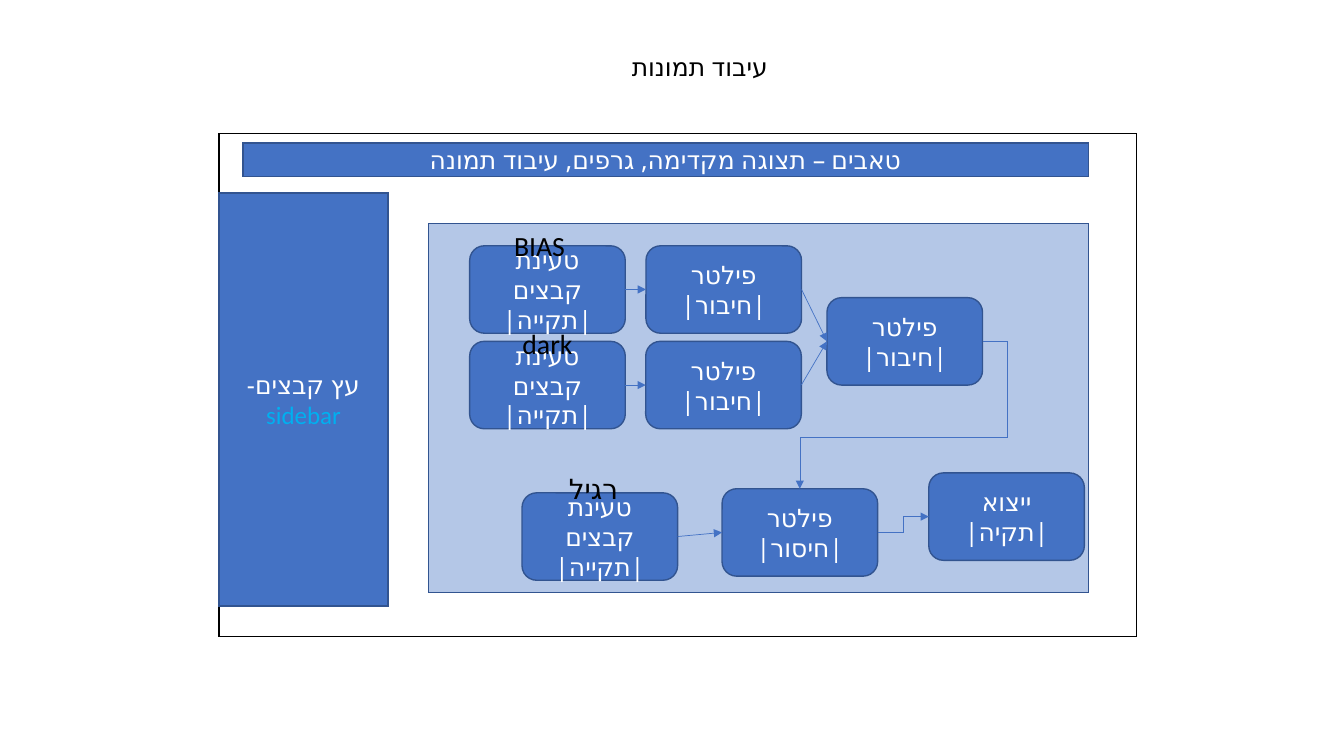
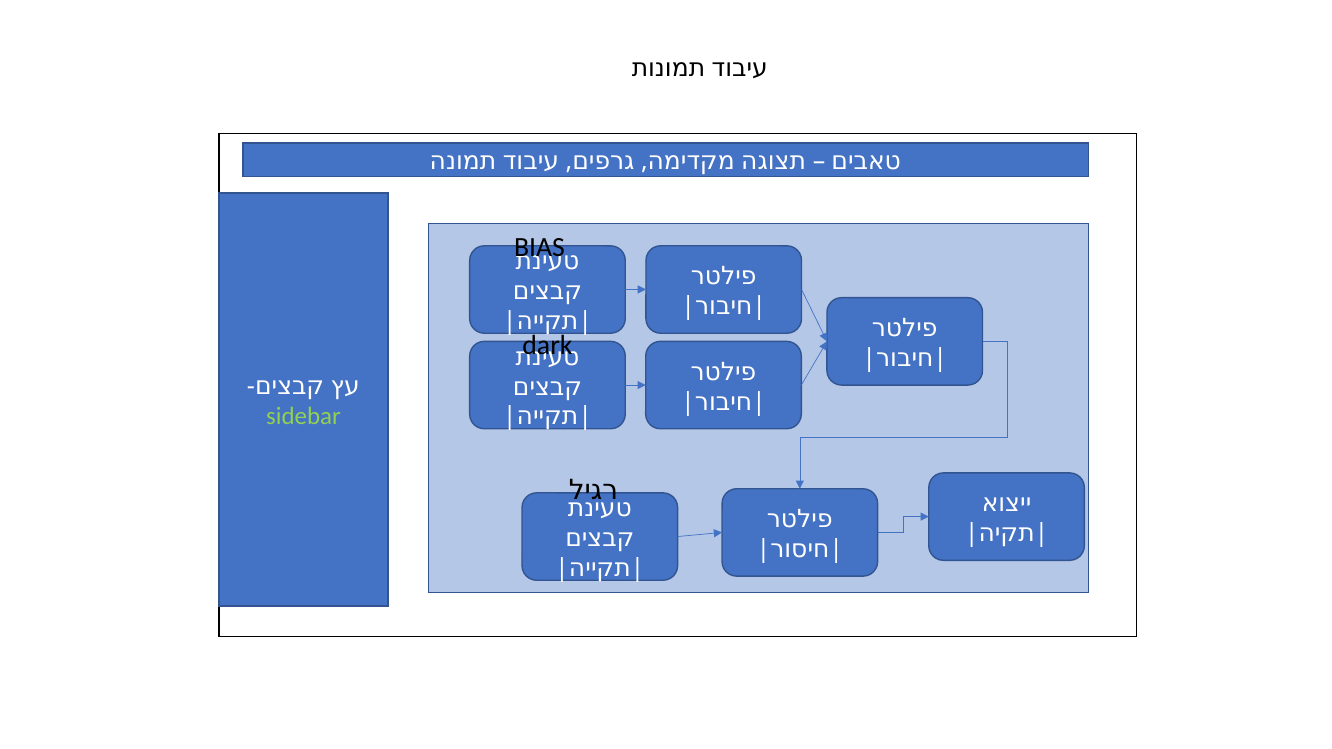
sidebar colour: light blue -> light green (303, 416)
